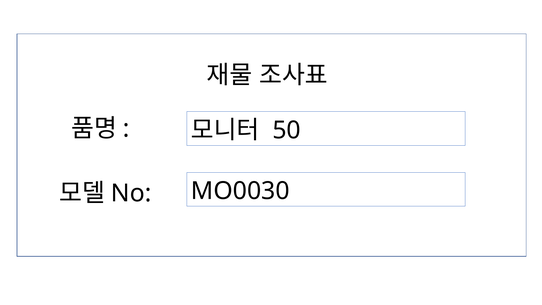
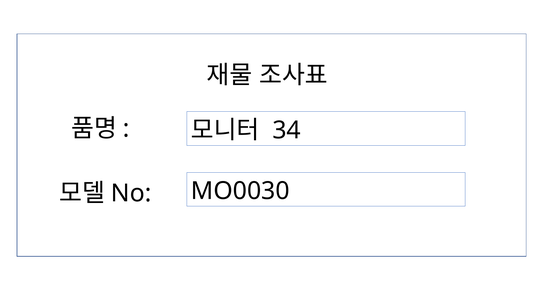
50: 50 -> 34 (287, 130)
